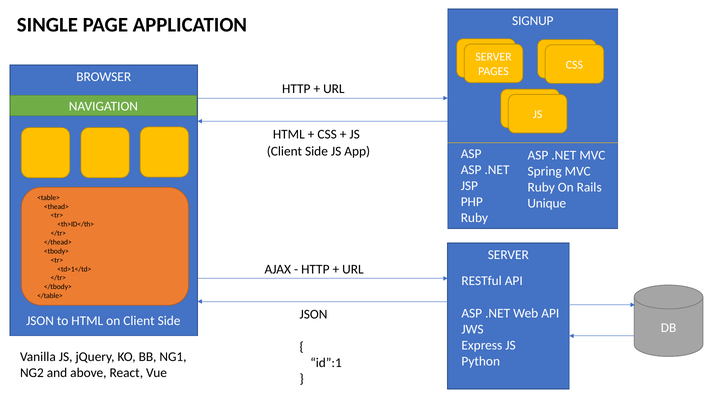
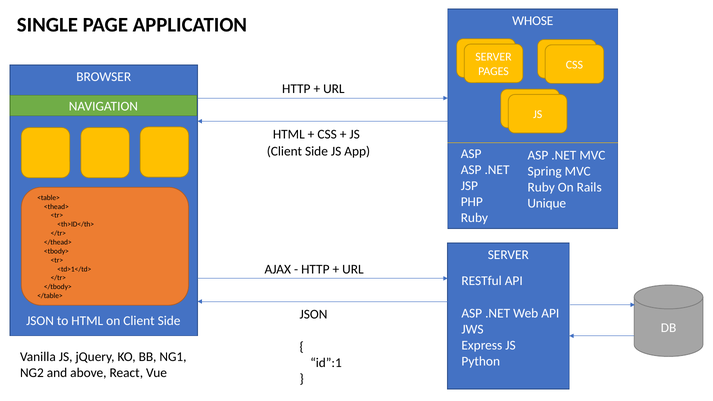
SIGNUP: SIGNUP -> WHOSE (533, 21)
